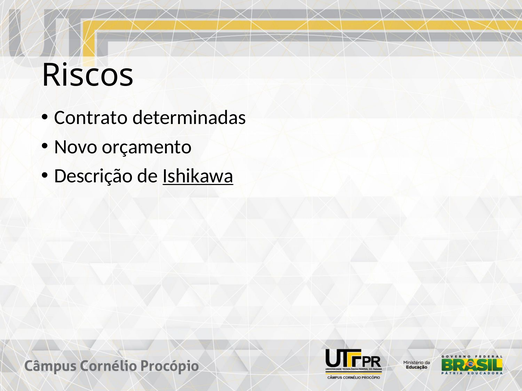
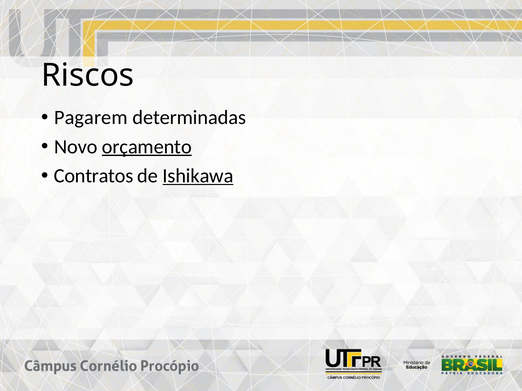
Contrato: Contrato -> Pagarem (91, 118)
orçamento underline: none -> present (147, 147)
Descrição: Descrição -> Contratos (94, 176)
